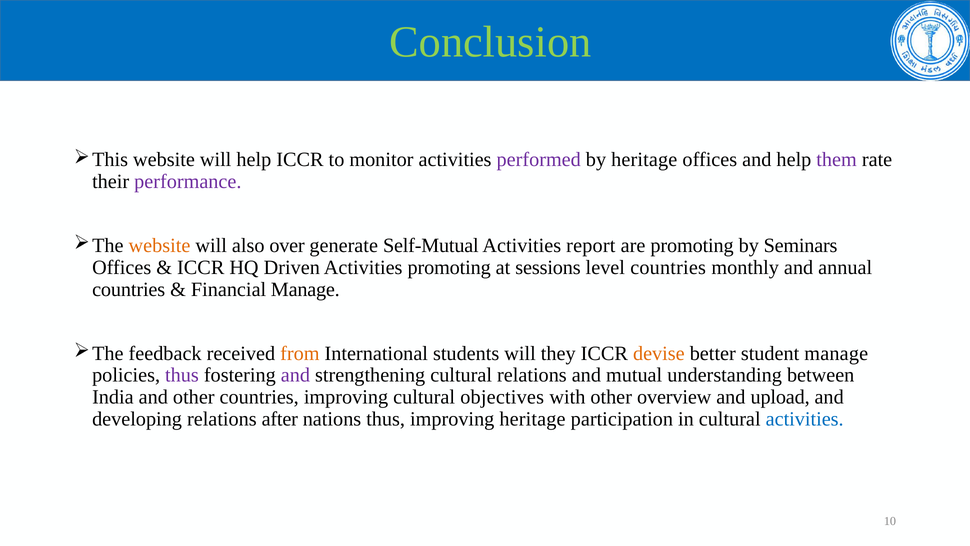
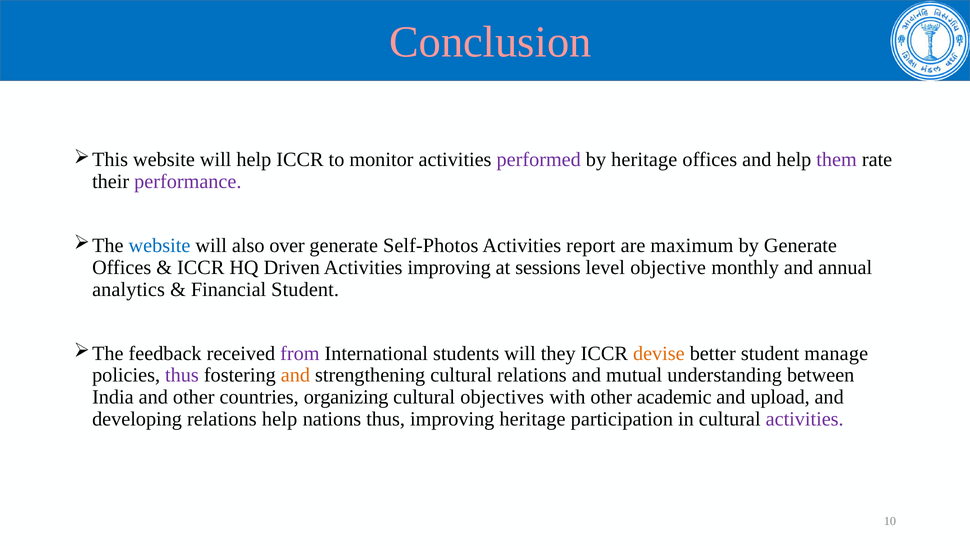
Conclusion colour: light green -> pink (490, 42)
website colour: orange -> blue (159, 245)
Self-Mutual: Self-Mutual -> Self-Photos (431, 245)
are promoting: promoting -> maximum (692, 245)
by Seminars: Seminars -> Generate (800, 245)
Activities promoting: promoting -> improving (449, 267)
level countries: countries -> objective (668, 267)
countries: countries -> analytics (129, 289)
Financial Manage: Manage -> Student (305, 289)
from colour: orange -> purple (300, 353)
and colour: purple -> orange (295, 375)
countries improving: improving -> organizing (346, 397)
overview: overview -> academic (674, 397)
relations after: after -> help (280, 419)
activities colour: blue -> purple (805, 419)
